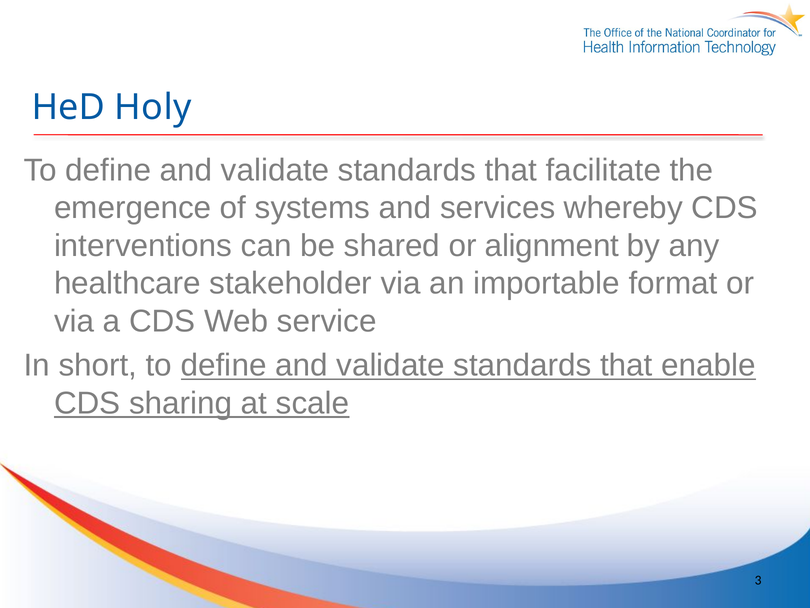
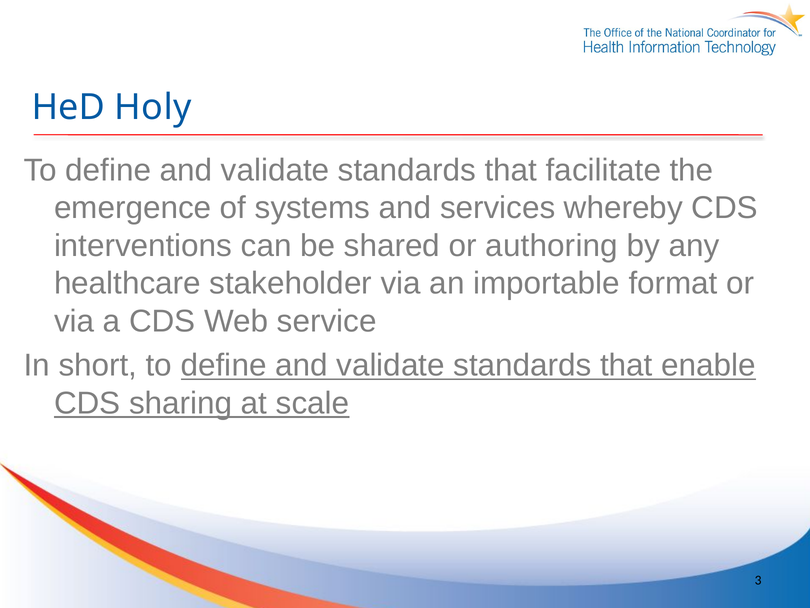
alignment: alignment -> authoring (552, 246)
